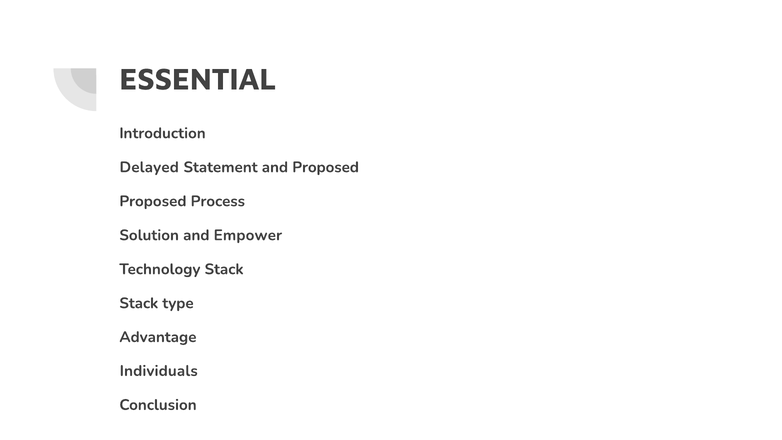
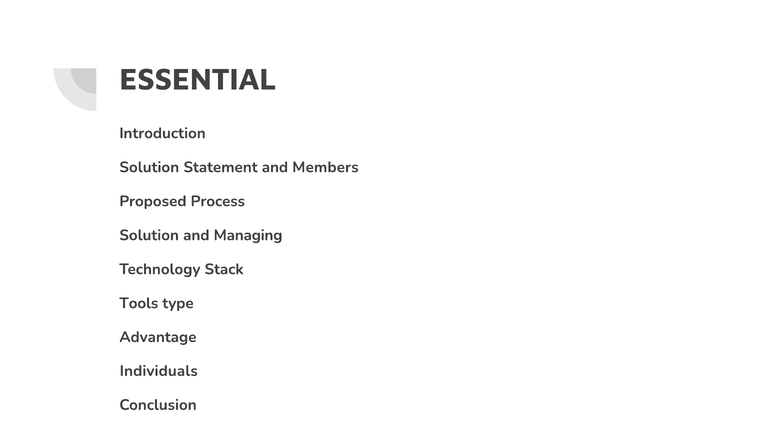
Delayed: Delayed -> Solution (149, 167)
and Proposed: Proposed -> Members (325, 167)
Empower: Empower -> Managing (248, 235)
Stack: Stack -> Tools (139, 303)
